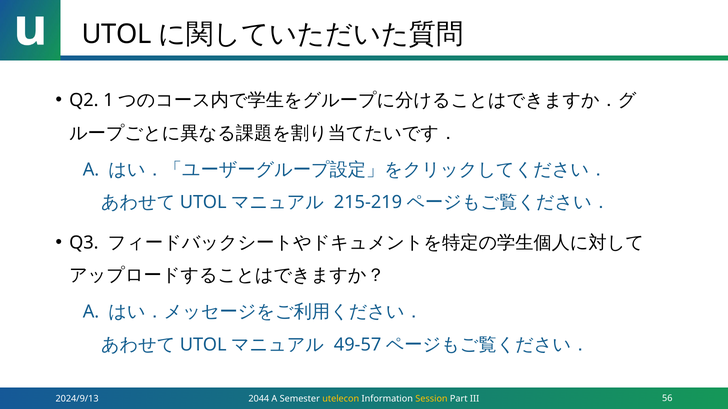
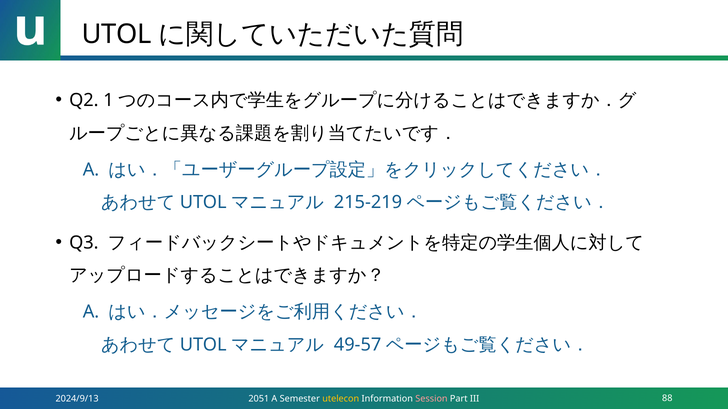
2044: 2044 -> 2051 (259, 399)
Session colour: yellow -> pink (431, 399)
56: 56 -> 88 (667, 399)
